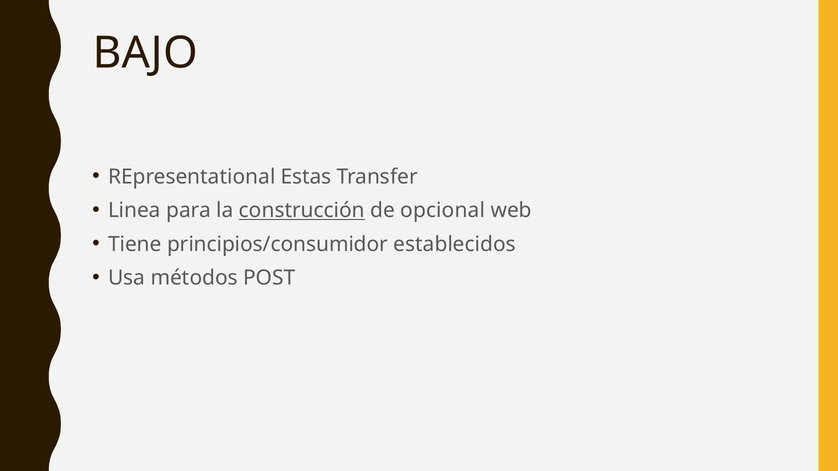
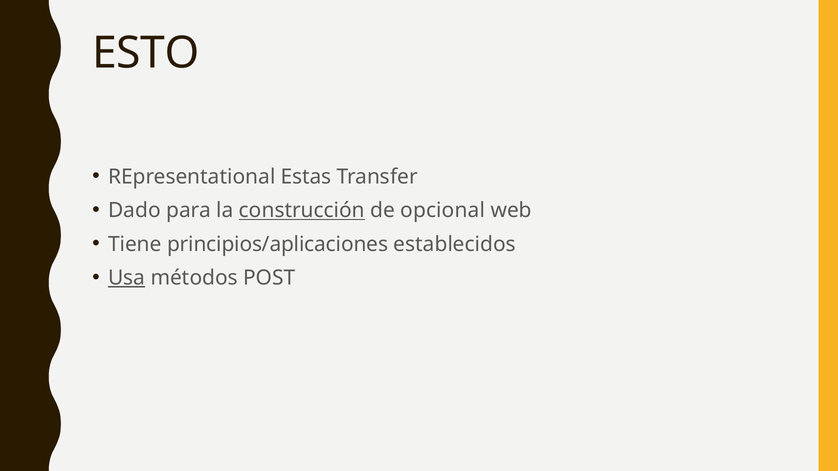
BAJO: BAJO -> ESTO (146, 53)
Linea: Linea -> Dado (134, 211)
principios/consumidor: principios/consumidor -> principios/aplicaciones (278, 244)
Usa underline: none -> present (127, 278)
